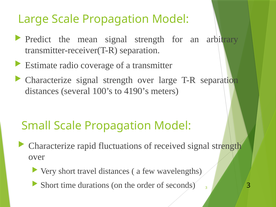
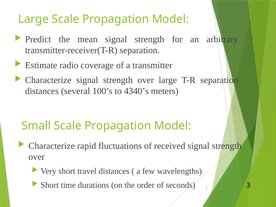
4190’s: 4190’s -> 4340’s (136, 91)
